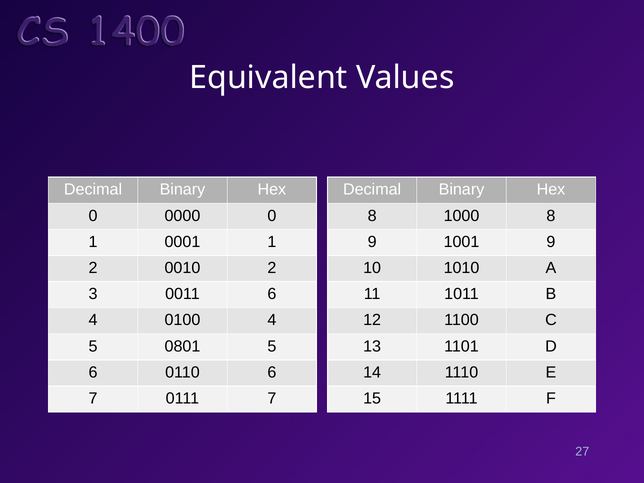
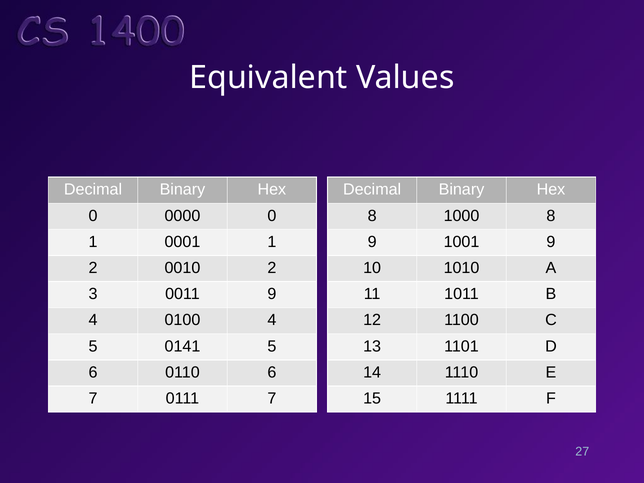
0011 6: 6 -> 9 (272, 294)
0801: 0801 -> 0141 (182, 346)
